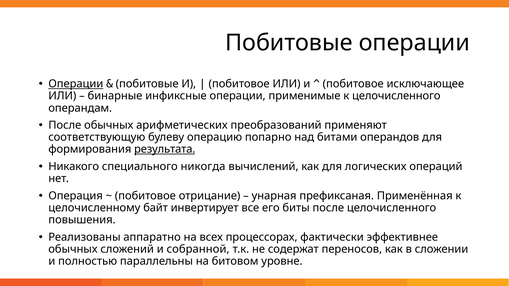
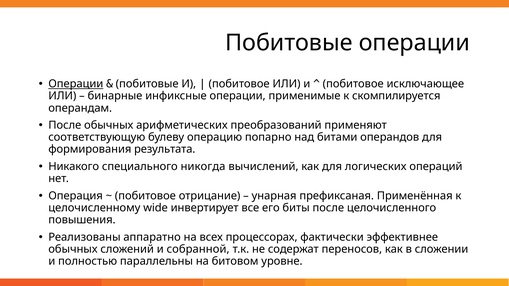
к целочисленного: целочисленного -> скомпилируется (396, 96)
результата underline: present -> none (165, 149)
байт: байт -> wide (156, 208)
